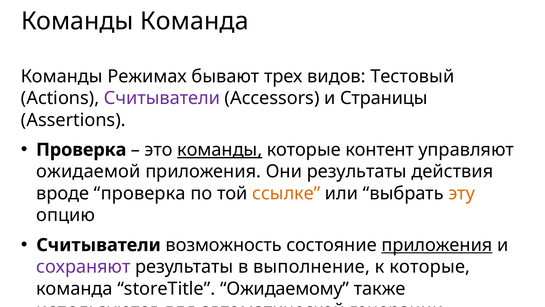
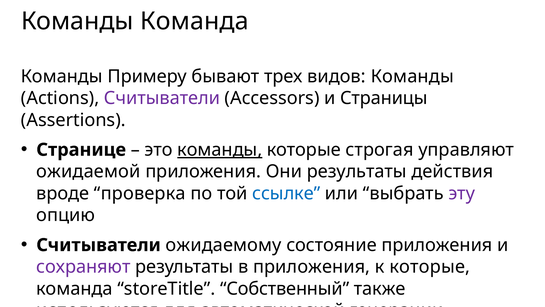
Режимах: Режимах -> Примеру (147, 76)
видов Тестовый: Тестовый -> Команды (412, 76)
Проверка: Проверка -> Странице (81, 150)
контент: контент -> строгая (380, 150)
ссылке colour: orange -> blue (286, 193)
эту colour: orange -> purple (462, 193)
возможность: возможность -> ожидаемому (224, 245)
приложения underline: present -> none (437, 245)
в выполнение: выполнение -> приложения (312, 267)
Ожидаемому: Ожидаемому -> Собственный (285, 288)
